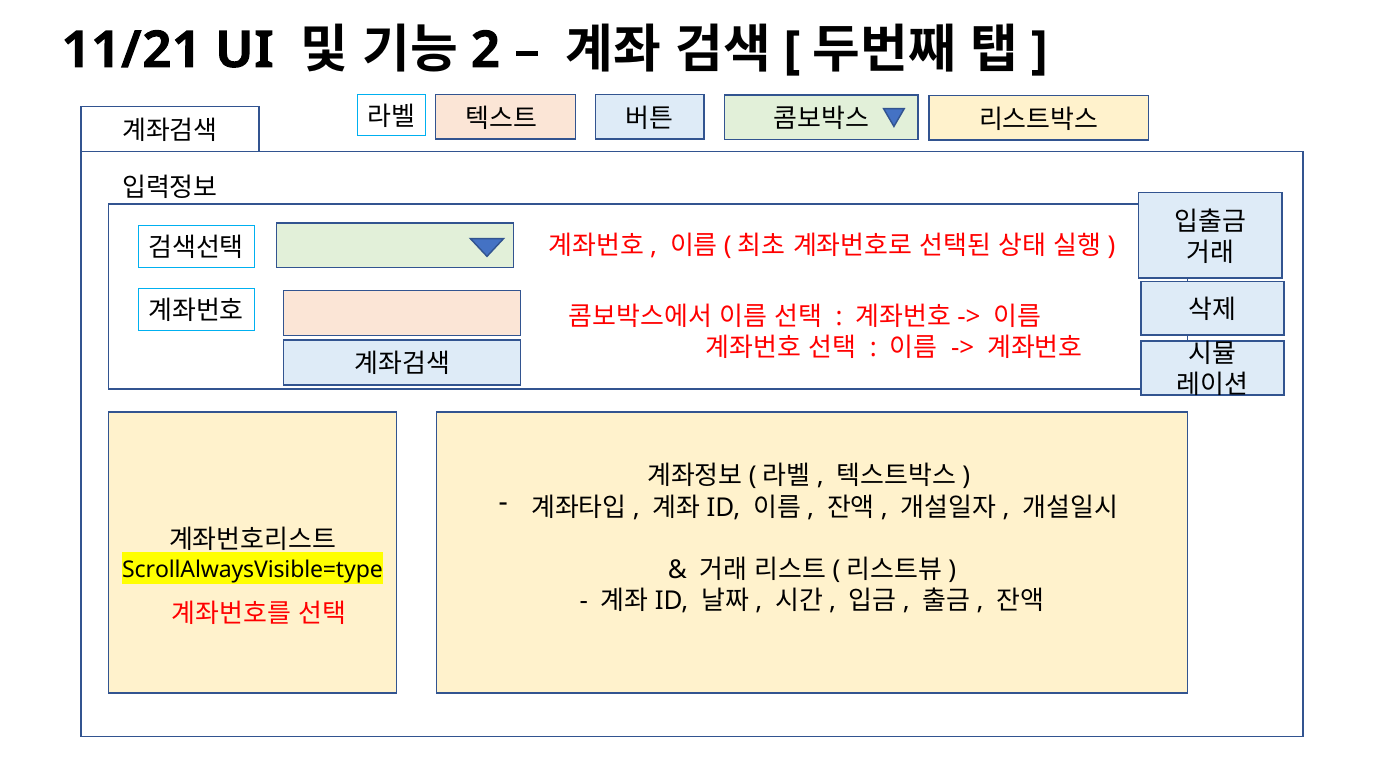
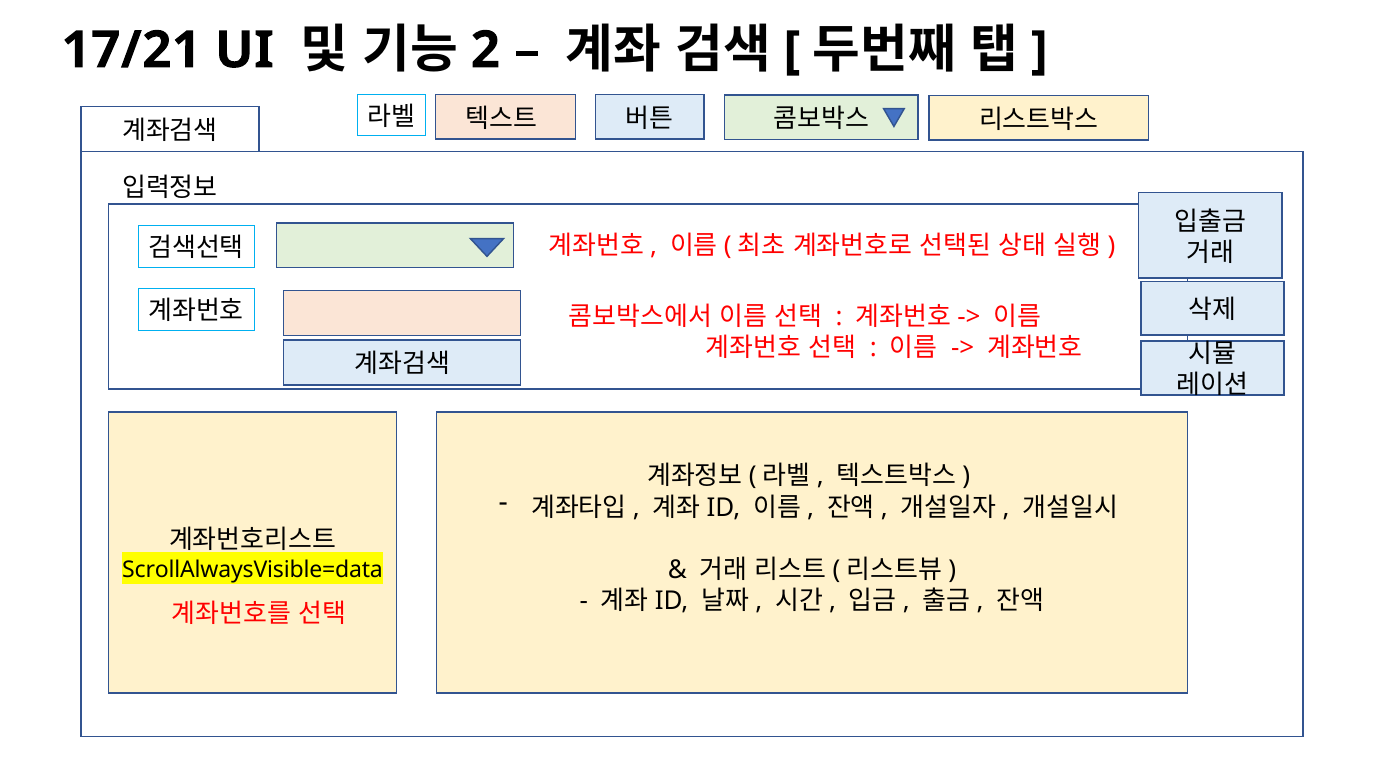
11/21: 11/21 -> 17/21 (131, 50)
ScrollAlwaysVisible=type: ScrollAlwaysVisible=type -> ScrollAlwaysVisible=data (253, 570)
